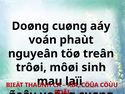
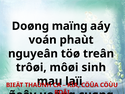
Doøng cuøng: cuøng -> maïng (70, 26)
